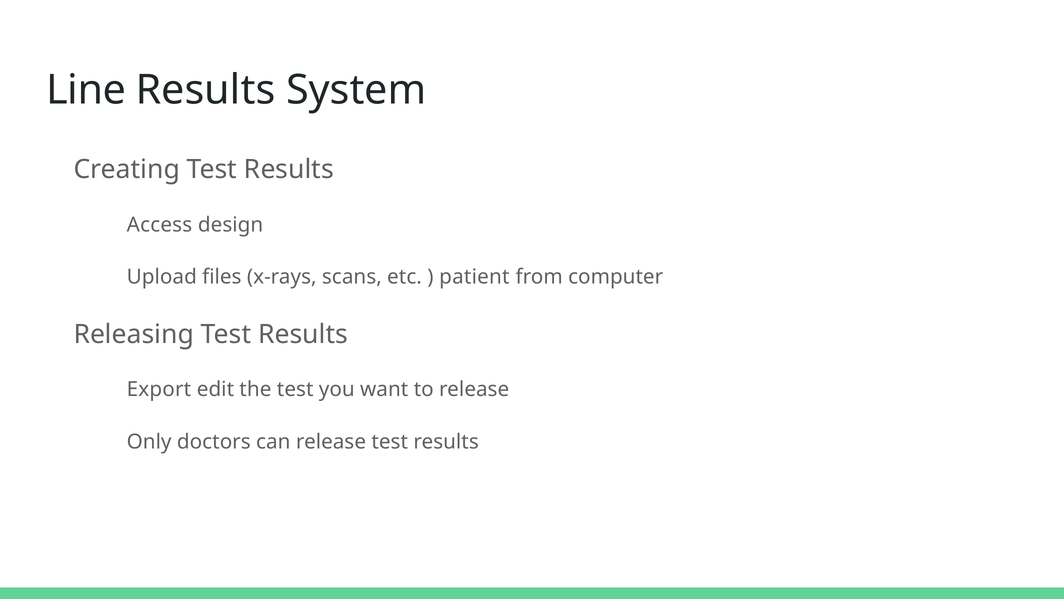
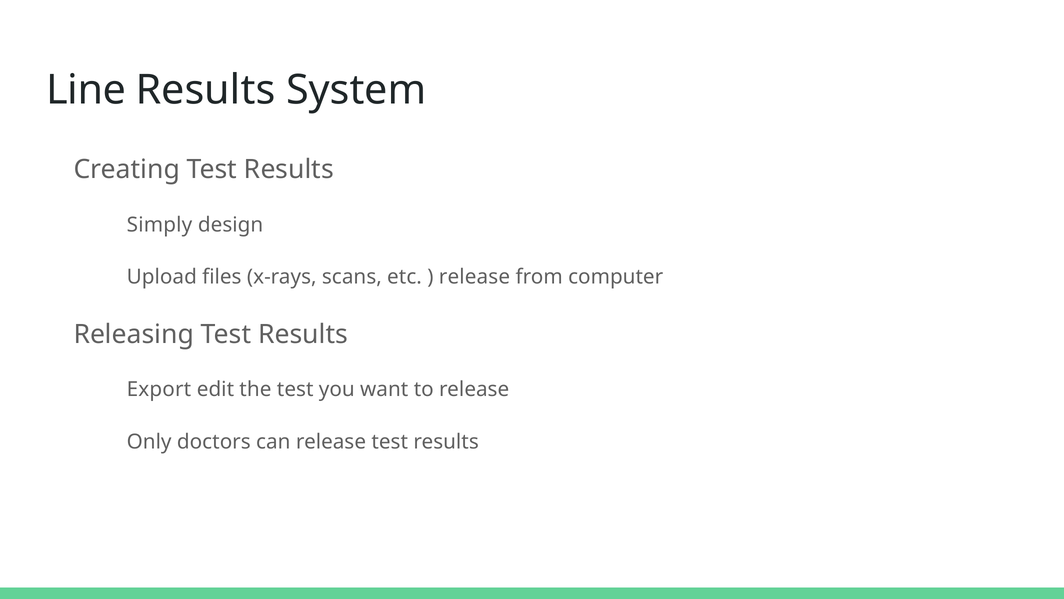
Access: Access -> Simply (159, 225)
patient: patient -> release (474, 277)
